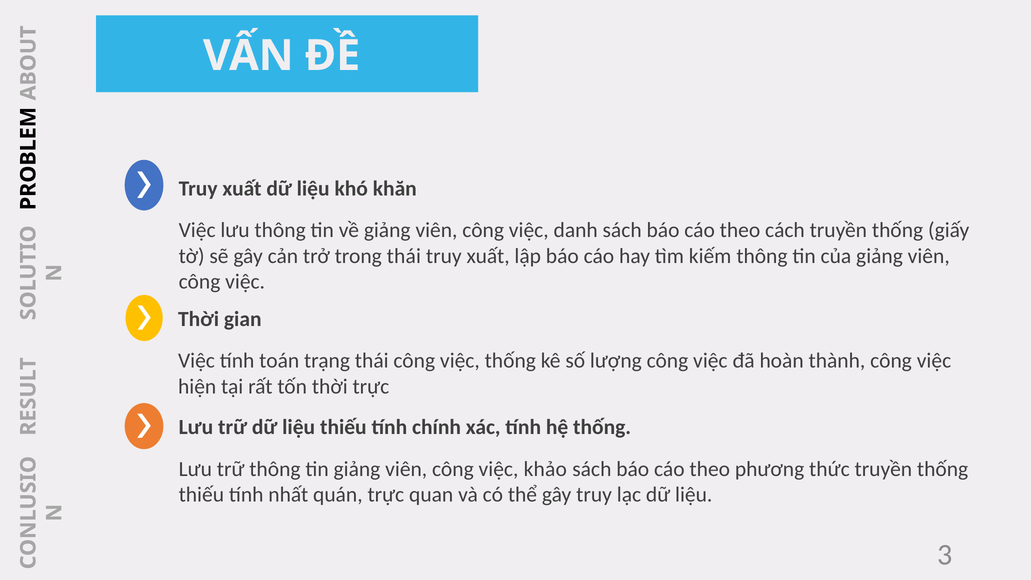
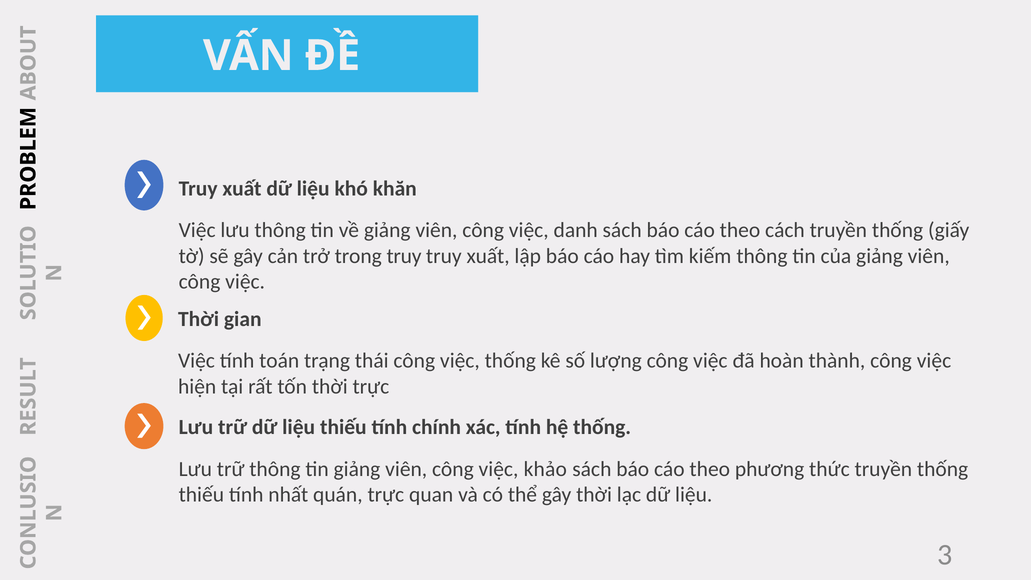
trong thái: thái -> truy (404, 256)
gây truy: truy -> thời (594, 495)
